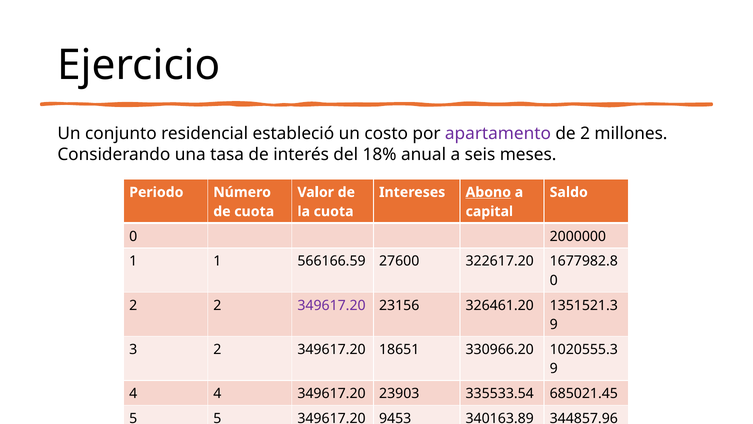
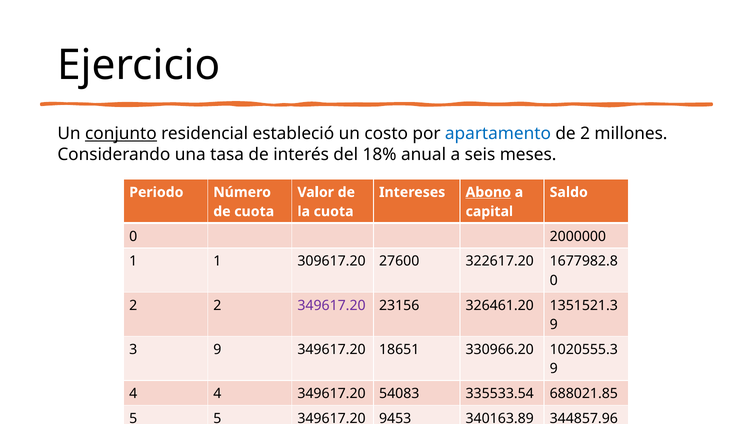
conjunto underline: none -> present (121, 133)
apartamento colour: purple -> blue (498, 133)
566166.59: 566166.59 -> 309617.20 (332, 261)
3 2: 2 -> 9 (217, 349)
23903: 23903 -> 54083 (399, 393)
685021.45: 685021.45 -> 688021.85 (584, 393)
